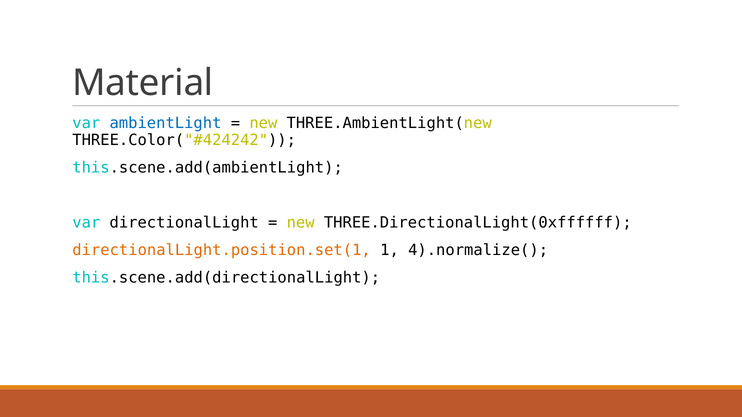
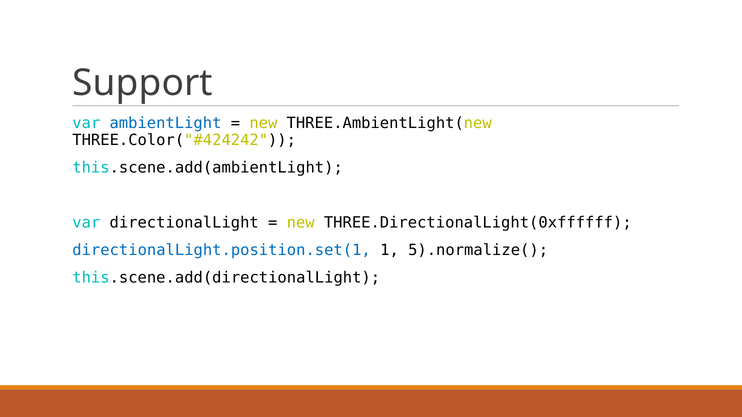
Material: Material -> Support (143, 83)
directionalLight.position.set(1 colour: orange -> blue (222, 250)
4).normalize(: 4).normalize( -> 5).normalize( (478, 250)
